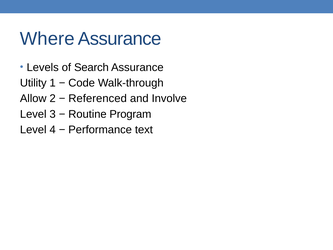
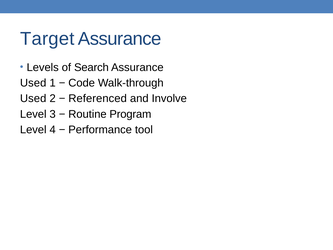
Where: Where -> Target (47, 39)
Utility: Utility -> Used (33, 83)
Allow: Allow -> Used (33, 98)
text: text -> tool (144, 130)
